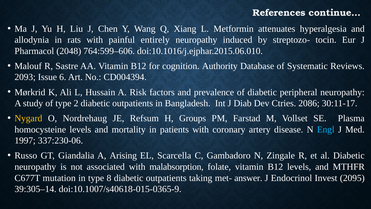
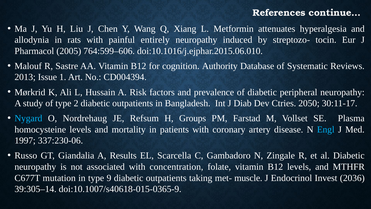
2048: 2048 -> 2005 (69, 51)
2093: 2093 -> 2013 (25, 77)
6: 6 -> 1 (63, 77)
2086: 2086 -> 2050 (309, 103)
Nygard colour: yellow -> light blue (28, 118)
Arising: Arising -> Results (123, 155)
malabsorption: malabsorption -> concentration (176, 167)
8: 8 -> 9 (109, 178)
answer: answer -> muscle (248, 178)
2095: 2095 -> 2036 (352, 178)
